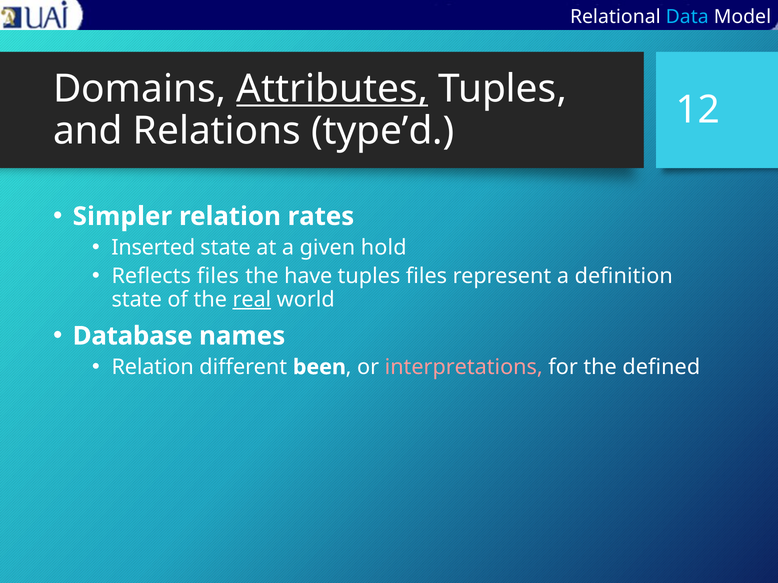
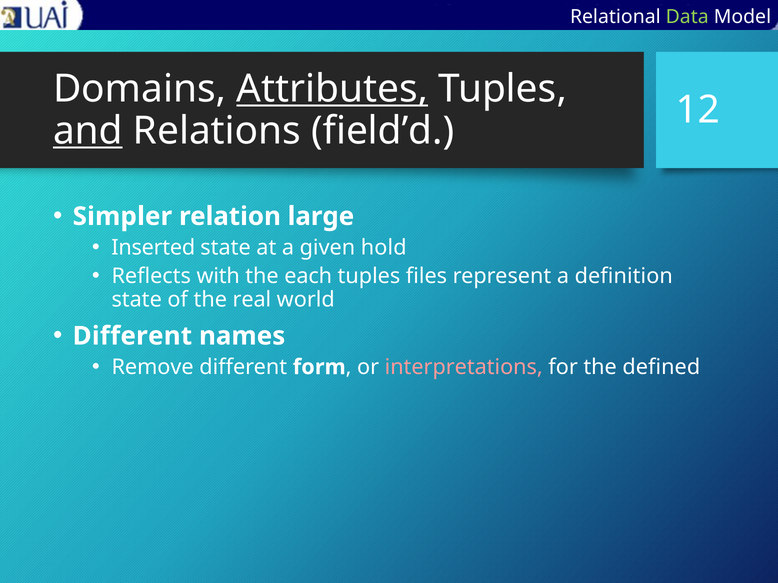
Data colour: light blue -> light green (687, 17)
and underline: none -> present (88, 131)
type’d: type’d -> field’d (383, 131)
rates: rates -> large (321, 217)
Reflects files: files -> with (218, 276)
have: have -> each (308, 276)
real underline: present -> none (252, 300)
Database: Database -> Different (132, 336)
Relation: Relation -> Remove (153, 367)
been: been -> form (319, 367)
